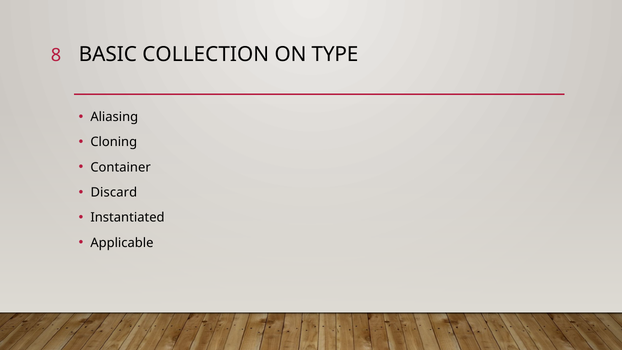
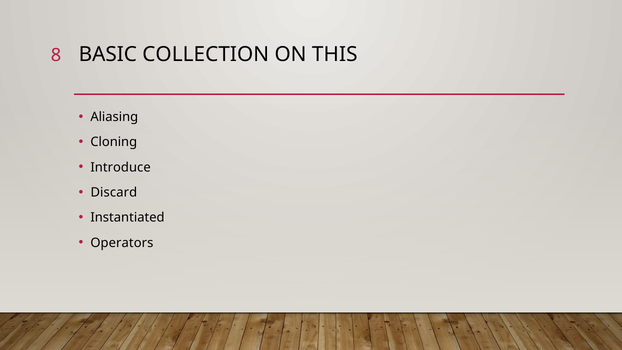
TYPE: TYPE -> THIS (335, 54)
Container: Container -> Introduce (121, 167)
Applicable: Applicable -> Operators (122, 243)
